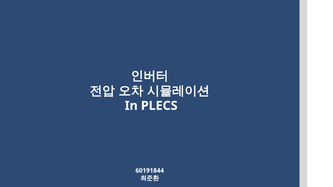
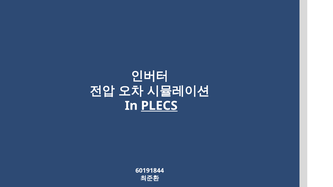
PLECS underline: none -> present (159, 106)
